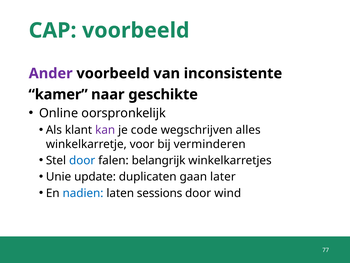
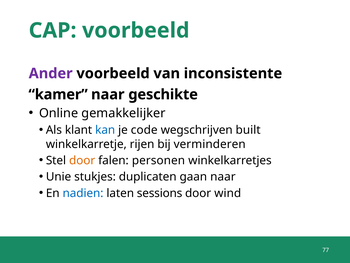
oorspronkelijk: oorspronkelijk -> gemakkelijker (124, 113)
kan colour: purple -> blue (105, 130)
alles: alles -> built (248, 130)
voor: voor -> rijen (142, 144)
door colour: blue -> orange (82, 160)
belangrijk: belangrijk -> personen (158, 160)
update: update -> stukjes (95, 177)
gaan later: later -> naar (223, 177)
